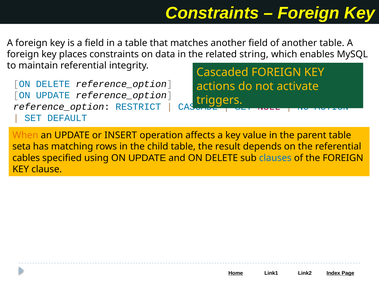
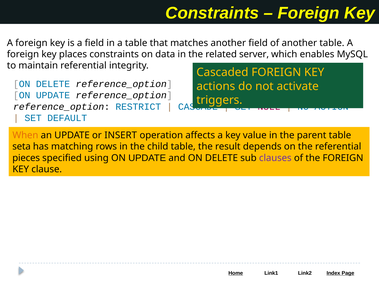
string: string -> server (254, 54)
cables: cables -> pieces (26, 158)
clauses colour: blue -> purple (275, 158)
